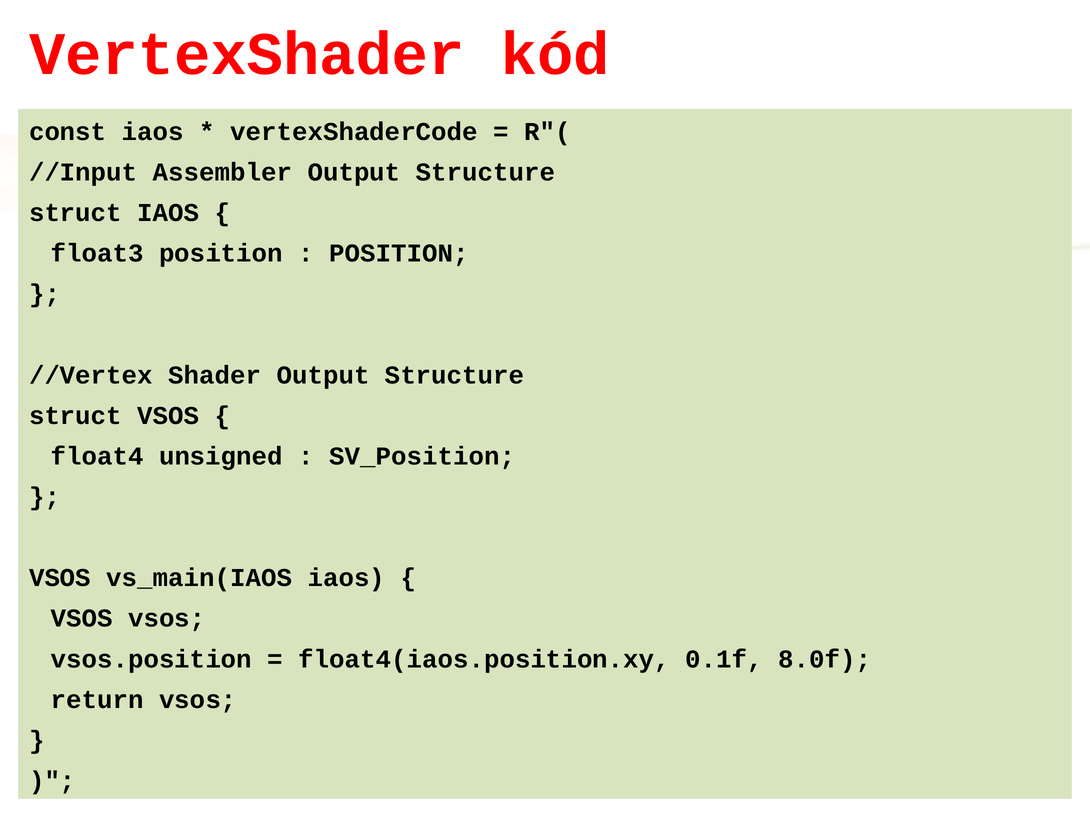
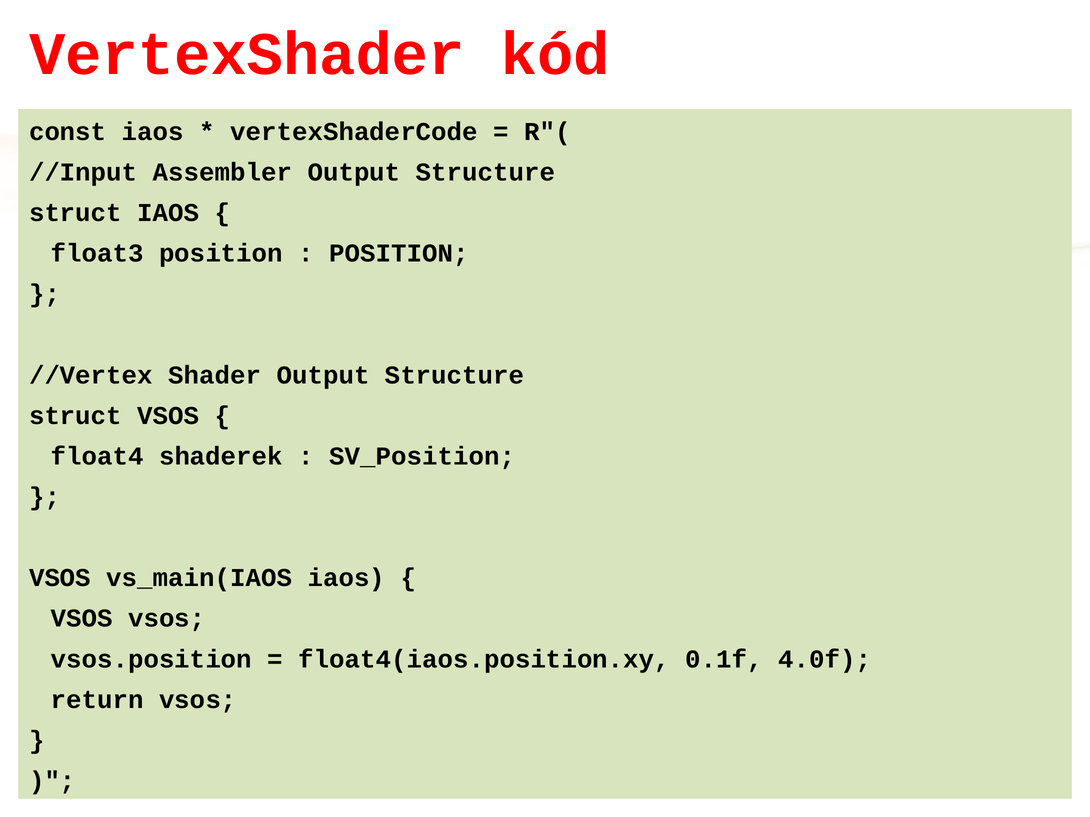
unsigned: unsigned -> shaderek (221, 456)
8.0f: 8.0f -> 4.0f (825, 659)
